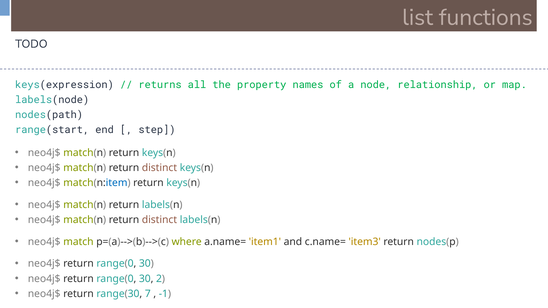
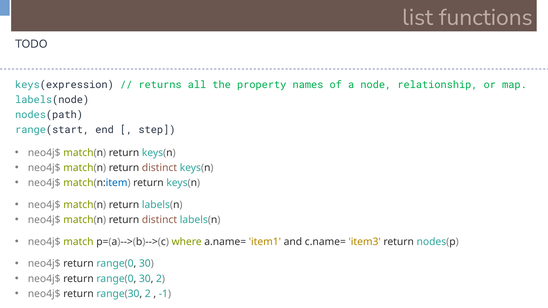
range(30 7: 7 -> 2 (148, 294)
